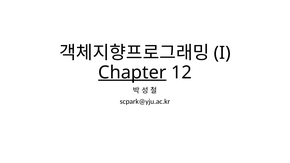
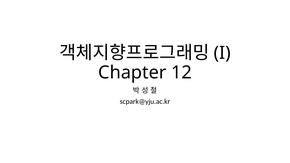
Chapter underline: present -> none (132, 72)
